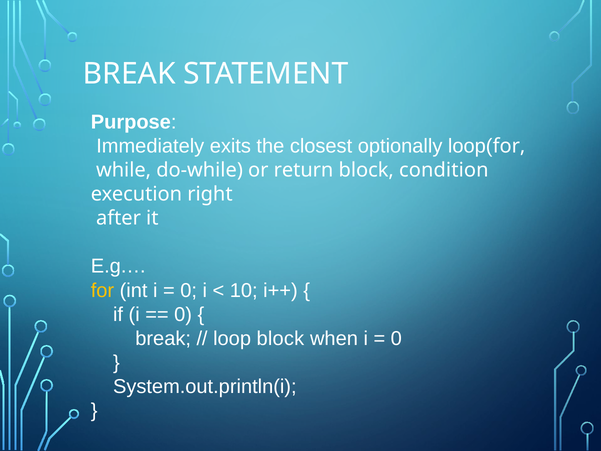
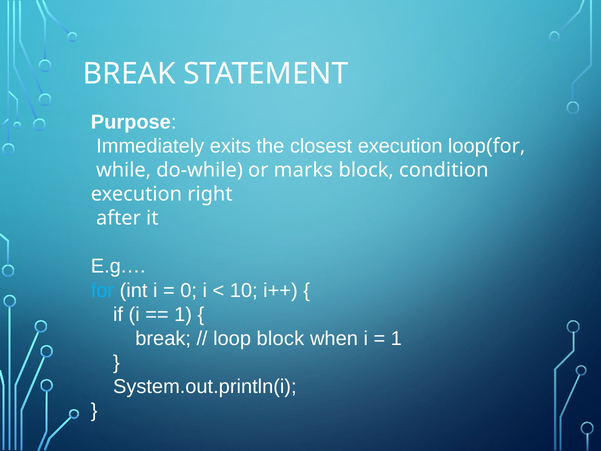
closest optionally: optionally -> execution (400, 146)
return: return -> marks (303, 170)
for colour: yellow -> light blue (102, 290)
0: 0 -> 1 (183, 314)
0: 0 -> 1 (396, 338)
